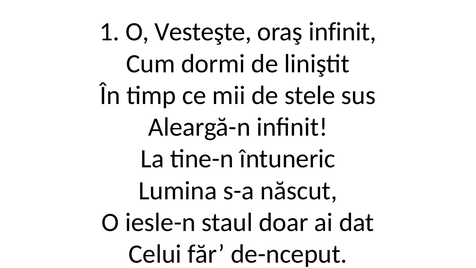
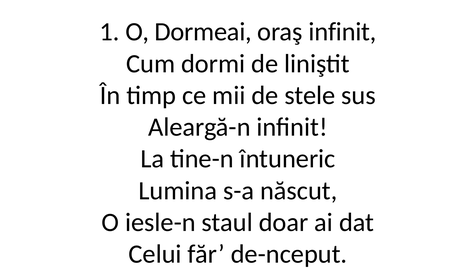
Vesteşte: Vesteşte -> Dormeai (203, 32)
